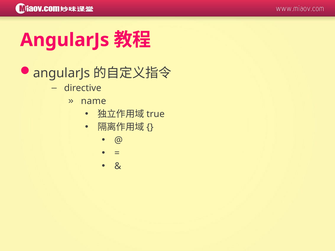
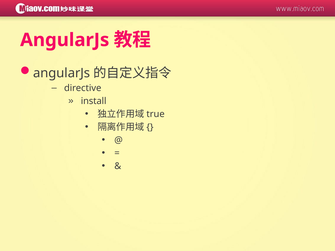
name: name -> install (94, 101)
